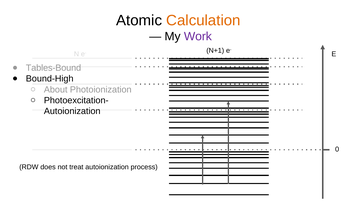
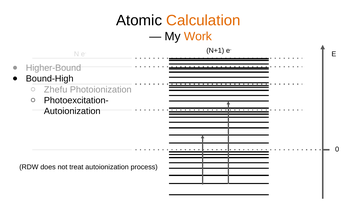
Work colour: purple -> orange (198, 36)
Tables-Bound: Tables-Bound -> Higher-Bound (53, 68)
About: About -> Zhefu (56, 90)
